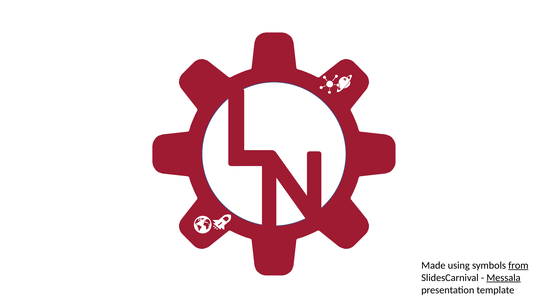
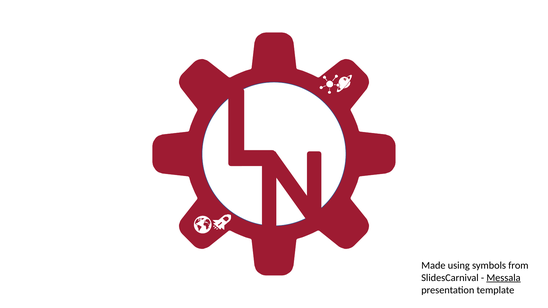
from underline: present -> none (518, 266)
